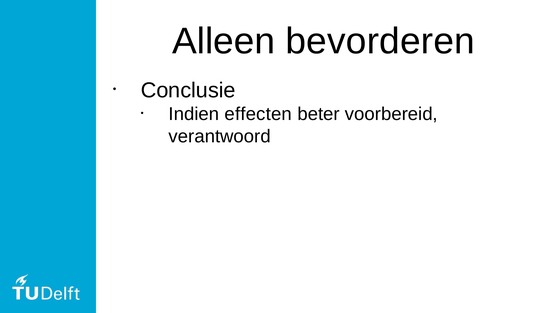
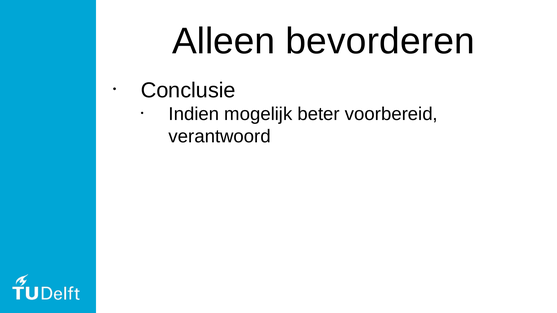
effecten: effecten -> mogelijk (258, 114)
